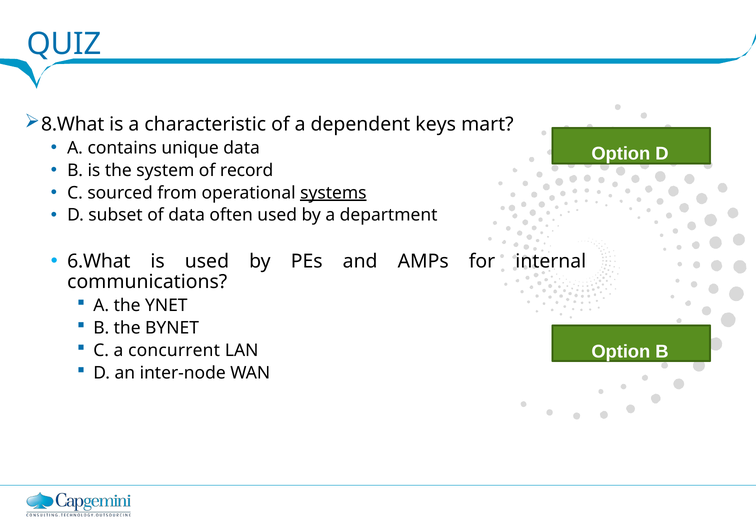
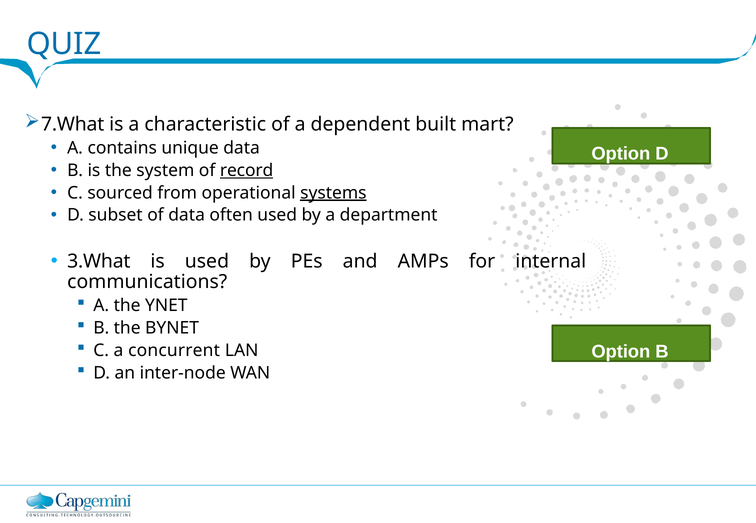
8.What: 8.What -> 7.What (73, 124)
keys: keys -> built (436, 124)
record underline: none -> present (247, 170)
6.What: 6.What -> 3.What (99, 261)
